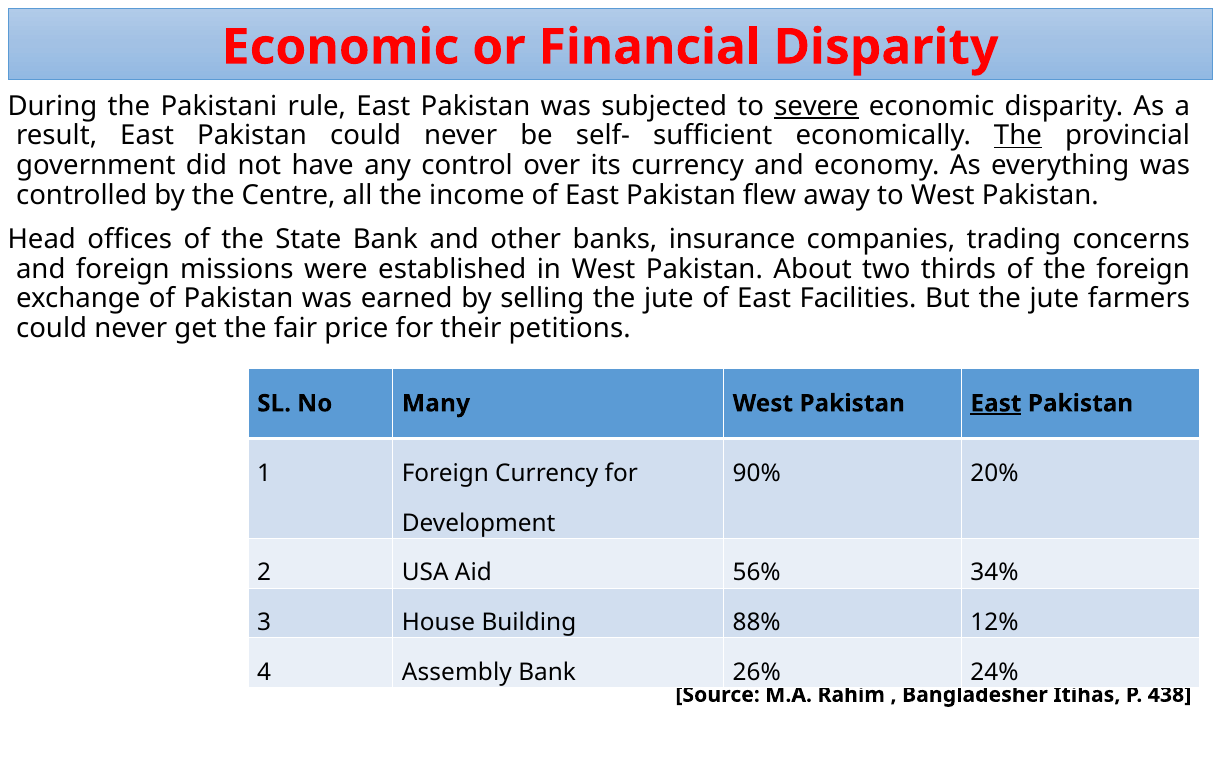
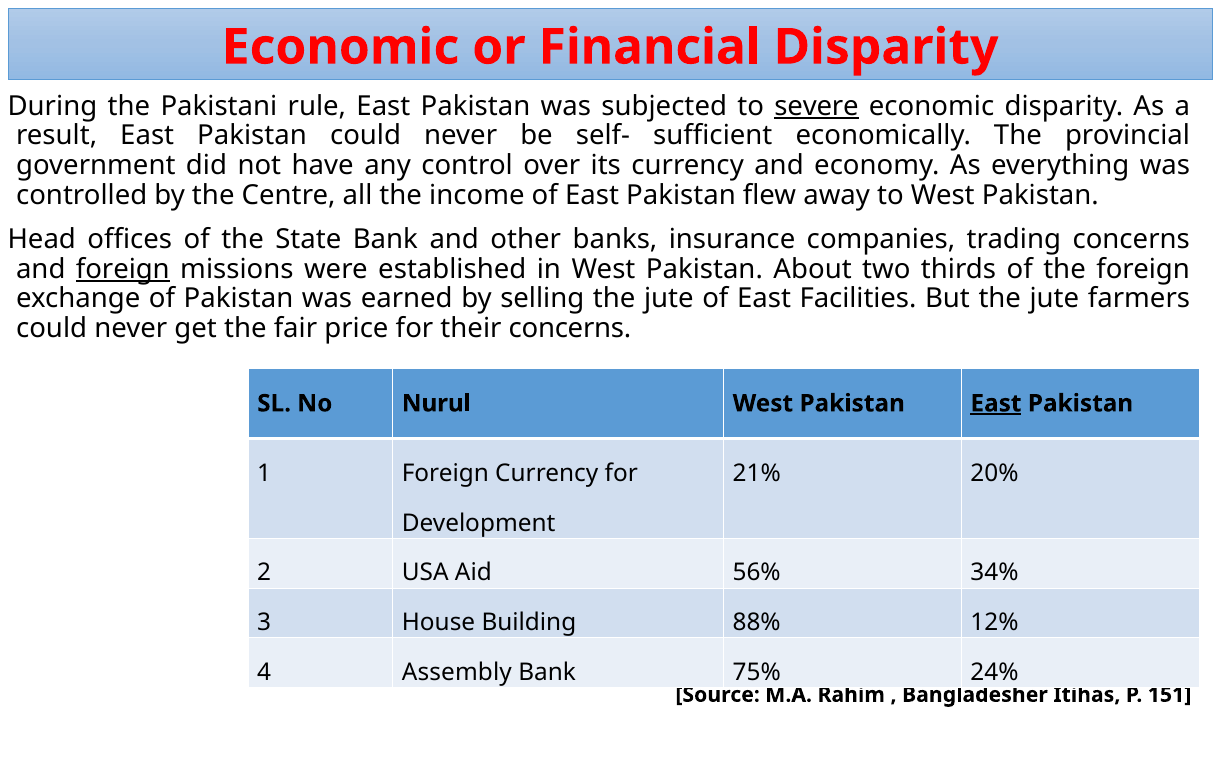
The underline: present -> none (1018, 136)
foreign underline: none -> present (123, 269)
their petitions: petitions -> concerns (570, 329)
Many: Many -> Nurul (436, 403)
90%: 90% -> 21% (757, 473)
26%: 26% -> 75% (757, 673)
438: 438 -> 151 (1170, 695)
